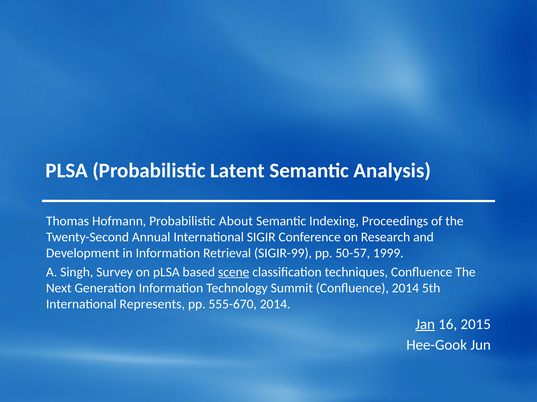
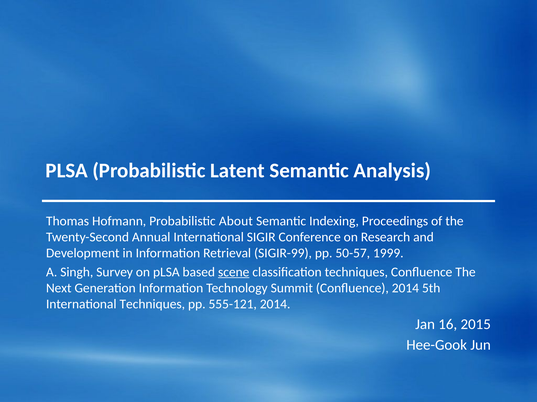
International Represents: Represents -> Techniques (152, 305)
555-670: 555-670 -> 555-121 (233, 305)
Jan underline: present -> none (425, 325)
